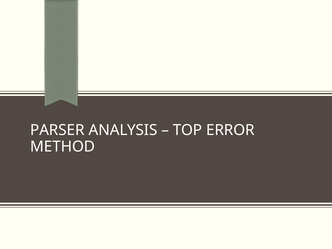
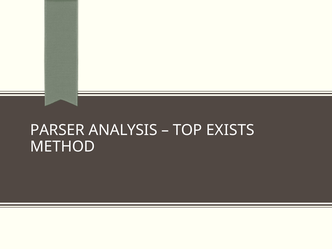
ERROR: ERROR -> EXISTS (230, 130)
